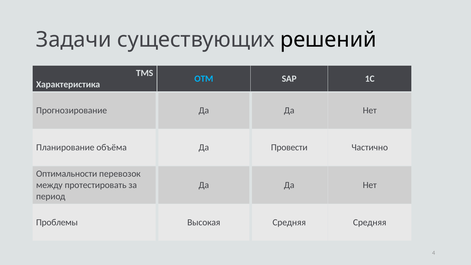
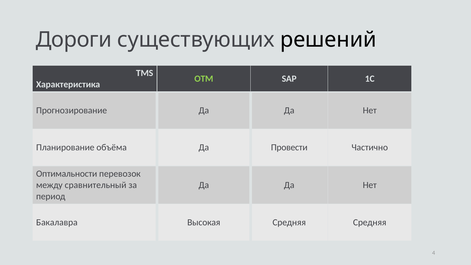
Задачи: Задачи -> Дороги (74, 40)
OTM colour: light blue -> light green (204, 79)
протестировать: протестировать -> сравнительный (96, 185)
Проблемы: Проблемы -> Бакалавра (57, 223)
